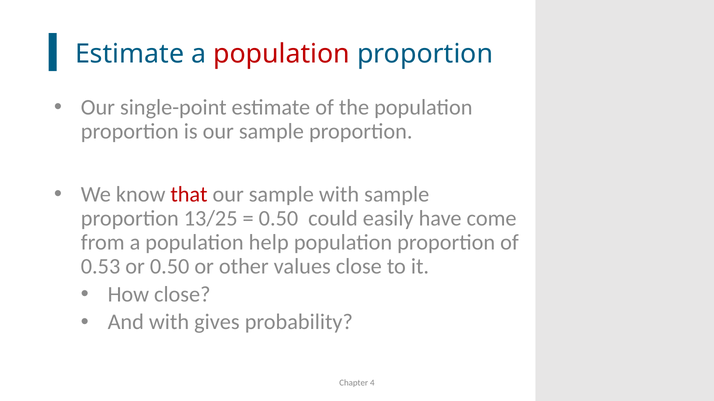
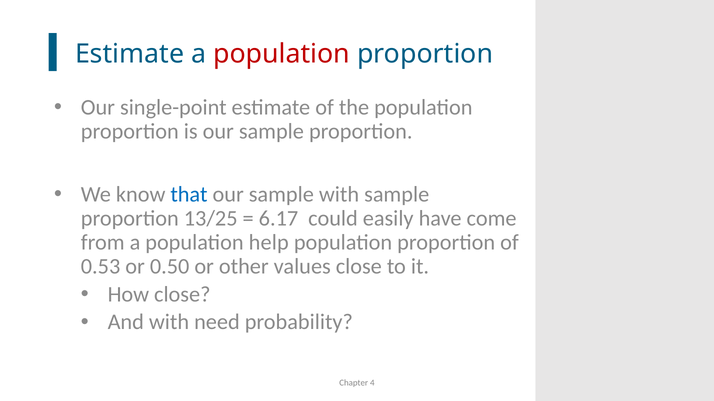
that colour: red -> blue (189, 195)
0.50: 0.50 -> 6.17 (278, 219)
gives: gives -> need (217, 323)
